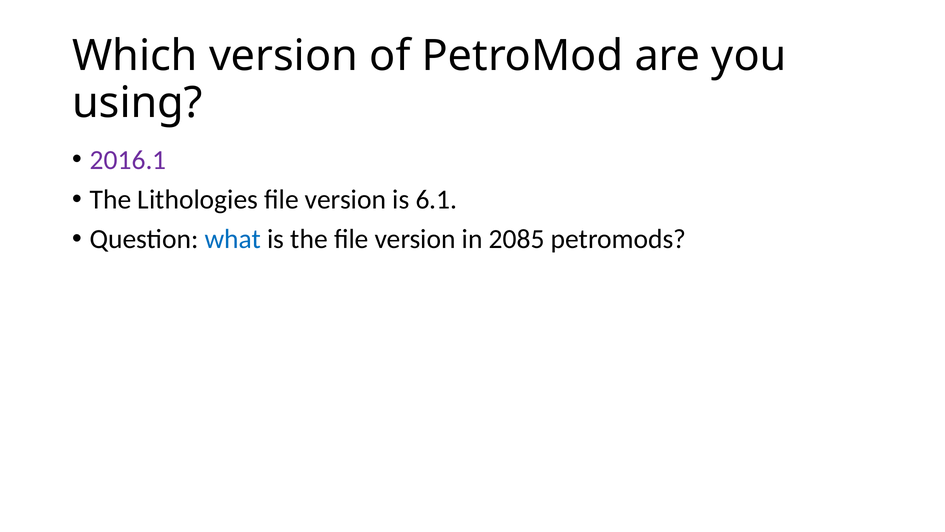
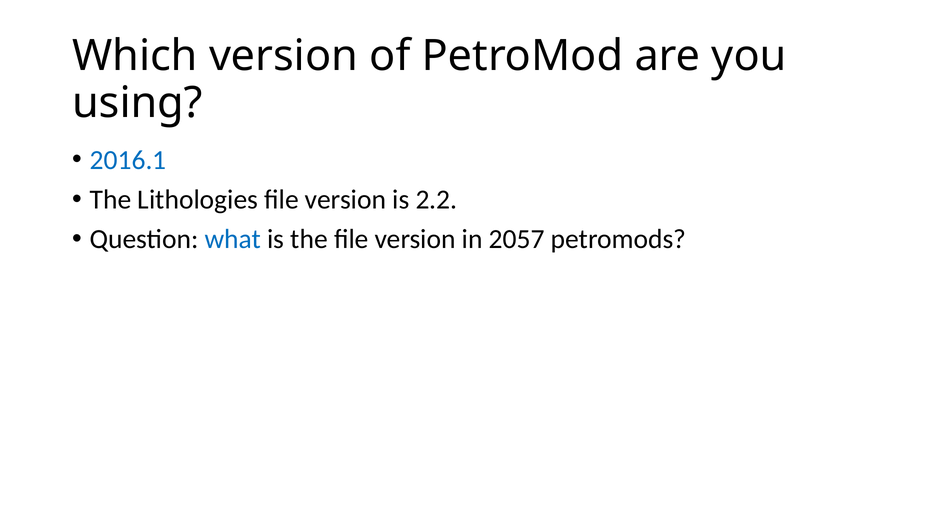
2016.1 colour: purple -> blue (128, 160)
6.1: 6.1 -> 2.2 (436, 199)
2085: 2085 -> 2057 (517, 239)
